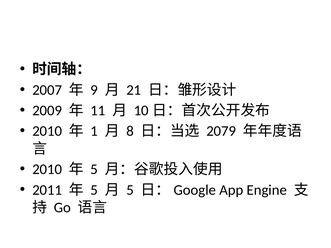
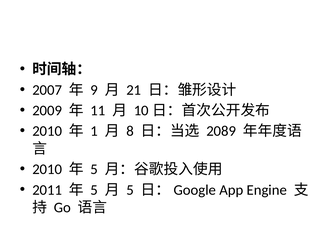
2079: 2079 -> 2089 (221, 131)
